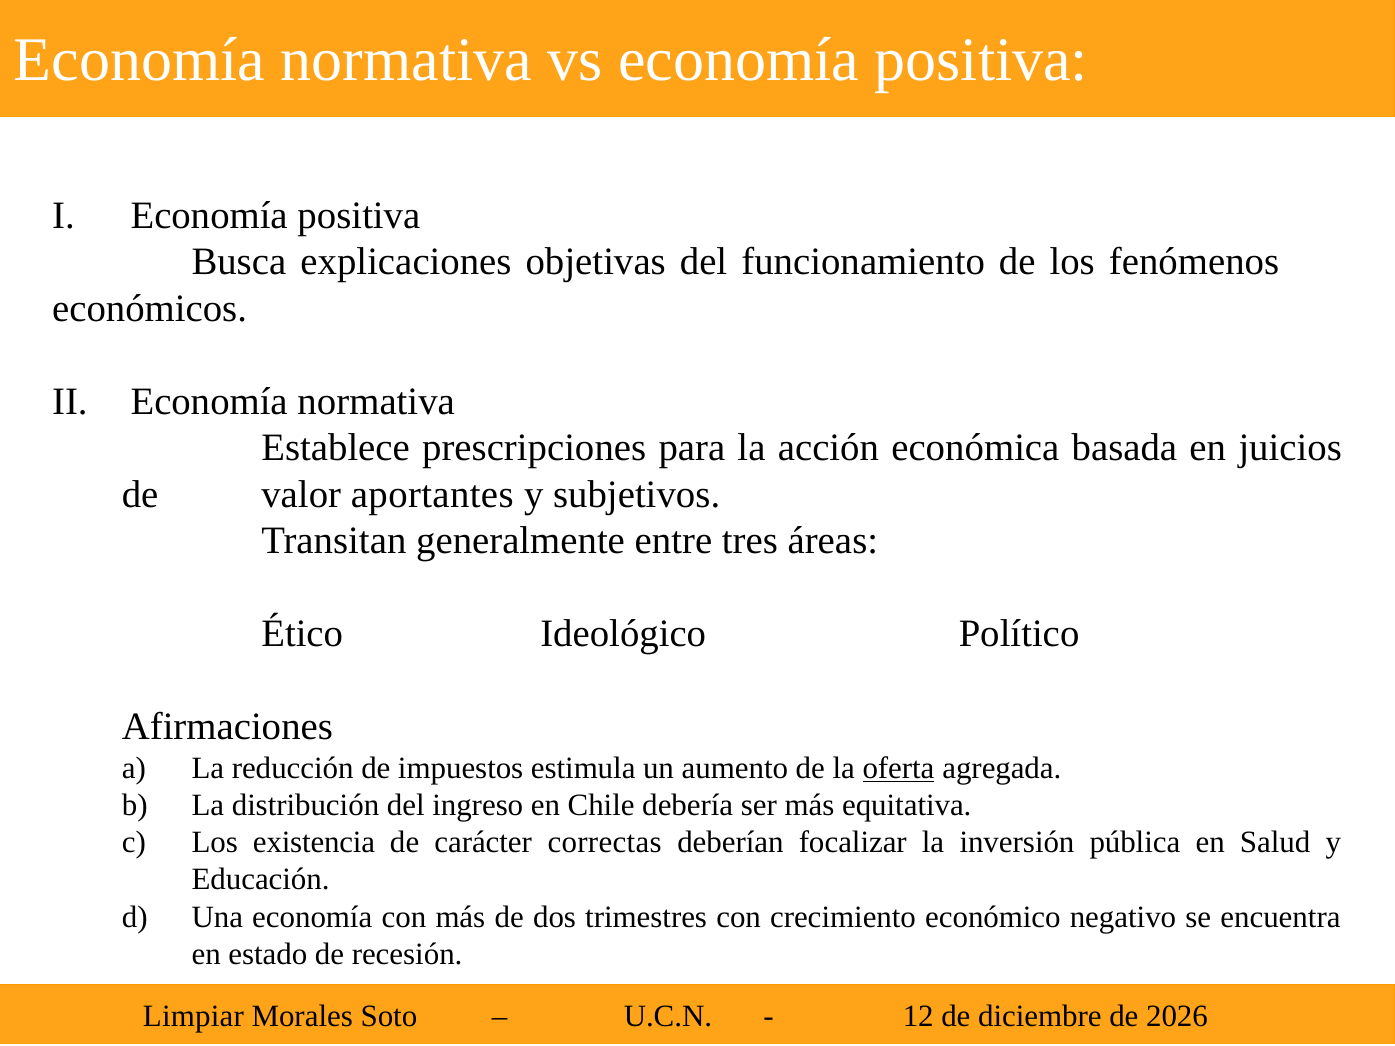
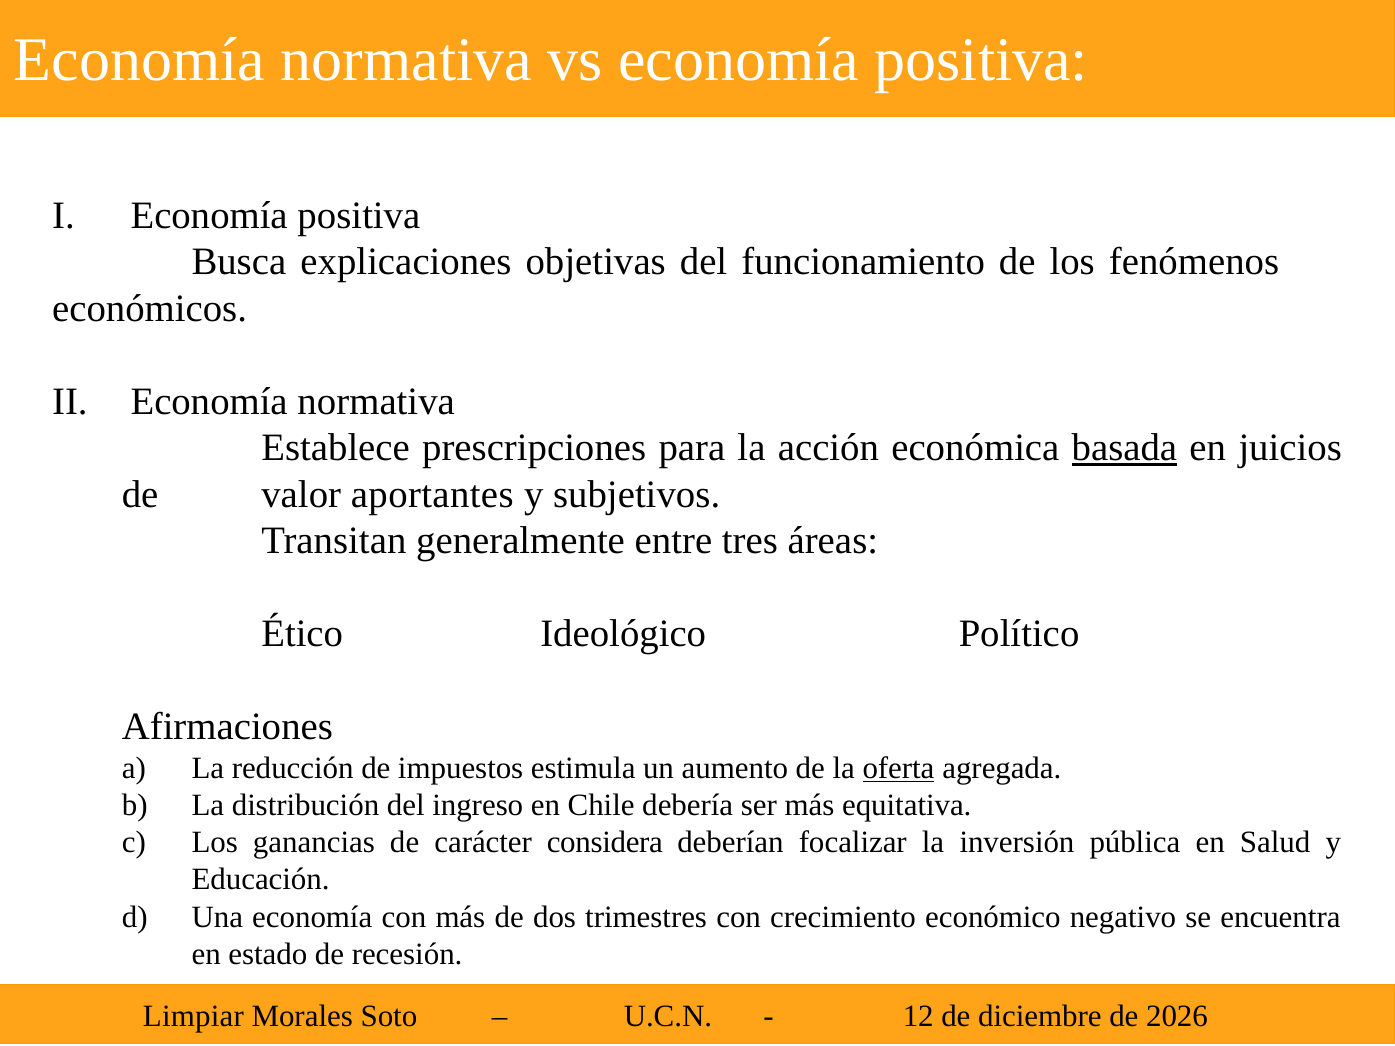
basada underline: none -> present (1124, 448)
existencia: existencia -> ganancias (314, 843)
correctas: correctas -> considera (605, 843)
